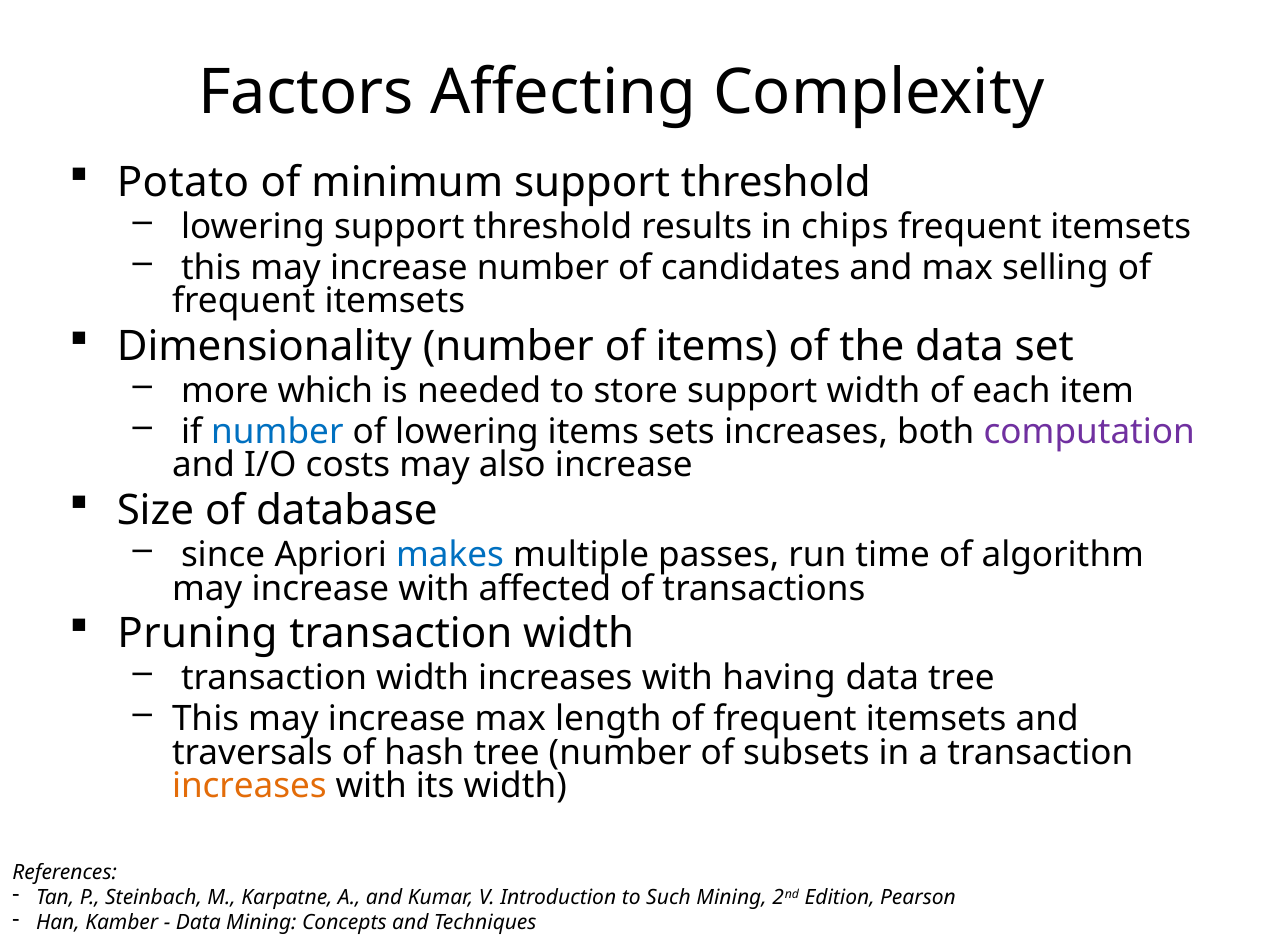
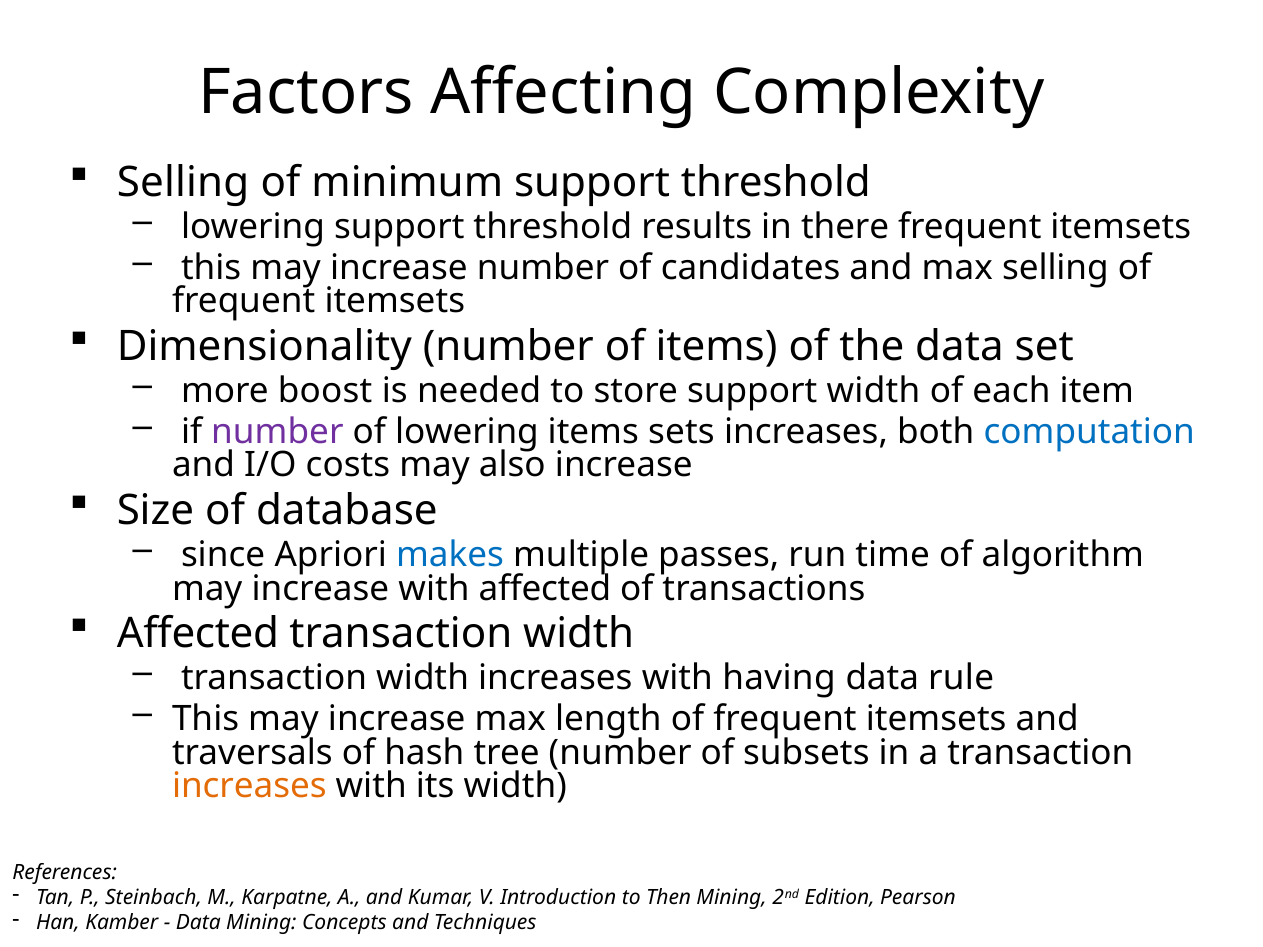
Potato: Potato -> Selling (183, 183)
chips: chips -> there (845, 227)
which: which -> boost (325, 391)
number colour: blue -> purple (277, 432)
computation colour: purple -> blue (1089, 432)
Pruning: Pruning -> Affected (198, 634)
data tree: tree -> rule (961, 678)
Such: Such -> Then (669, 898)
